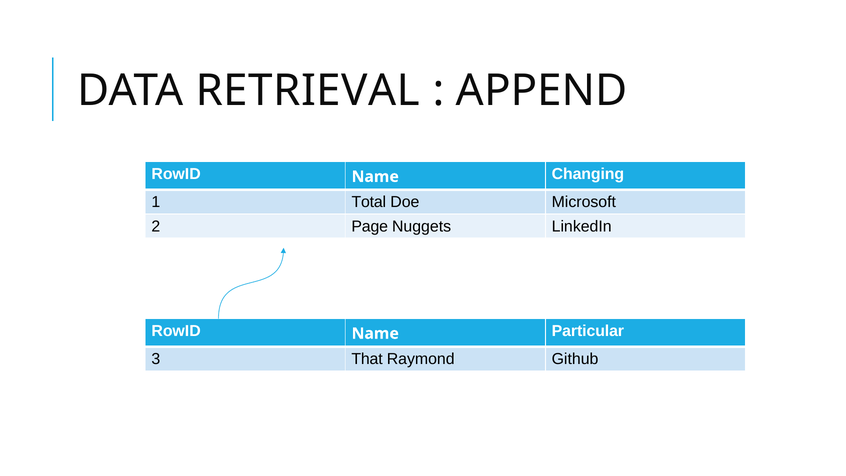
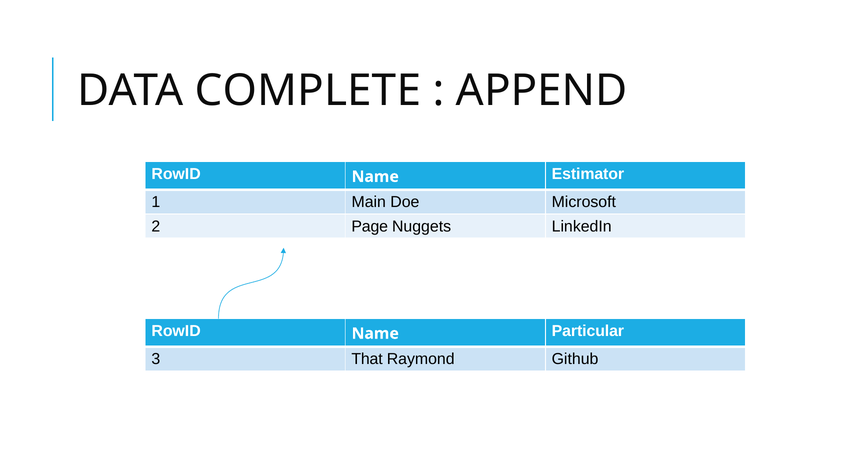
RETRIEVAL: RETRIEVAL -> COMPLETE (308, 91)
Changing: Changing -> Estimator (588, 174)
Total: Total -> Main (369, 202)
